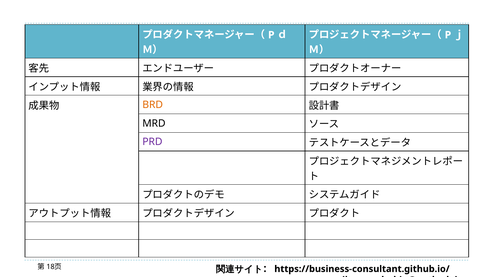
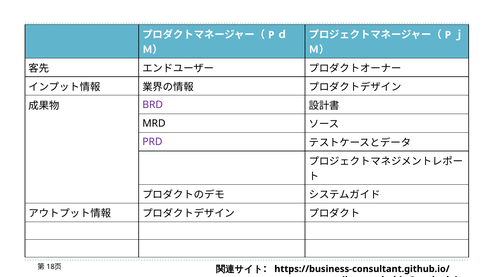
BRD colour: orange -> purple (153, 105)
